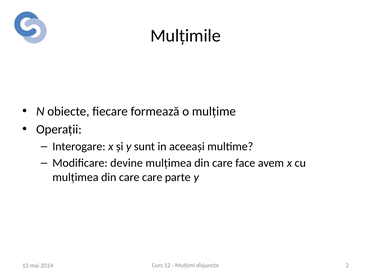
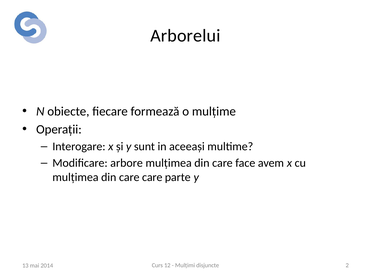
Mulțimile: Mulțimile -> Arborelui (185, 36)
devine: devine -> arbore (127, 163)
